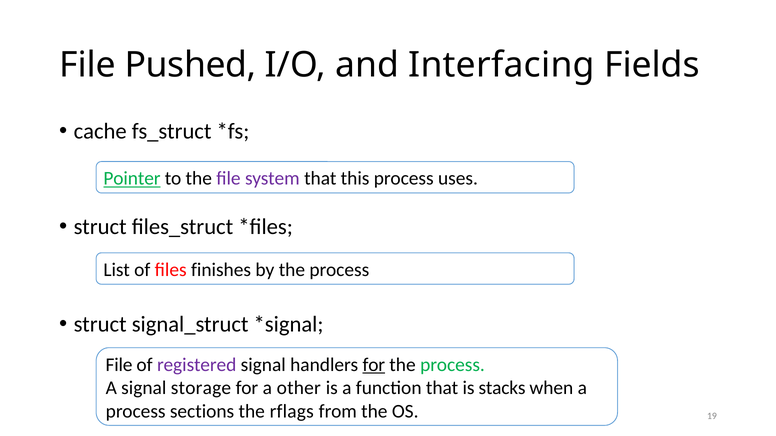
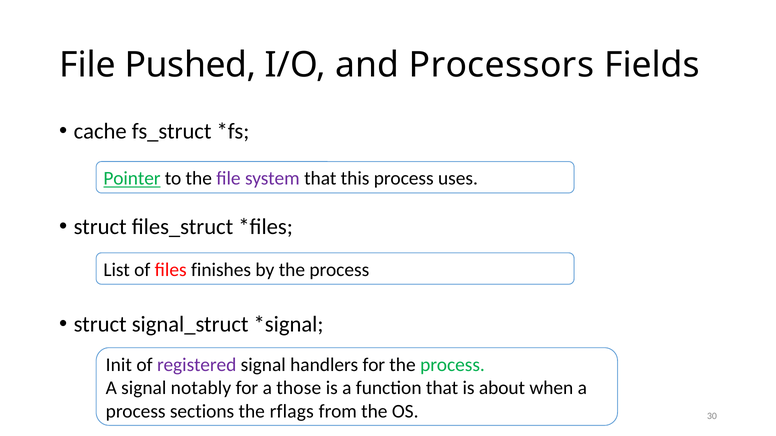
Interfacing: Interfacing -> Processors (501, 65)
File: File -> Init (119, 365)
for underline: present -> none (374, 365)
storage: storage -> notably (201, 388)
other: other -> those (299, 388)
stacks: stacks -> about (502, 388)
19: 19 -> 30 (712, 417)
